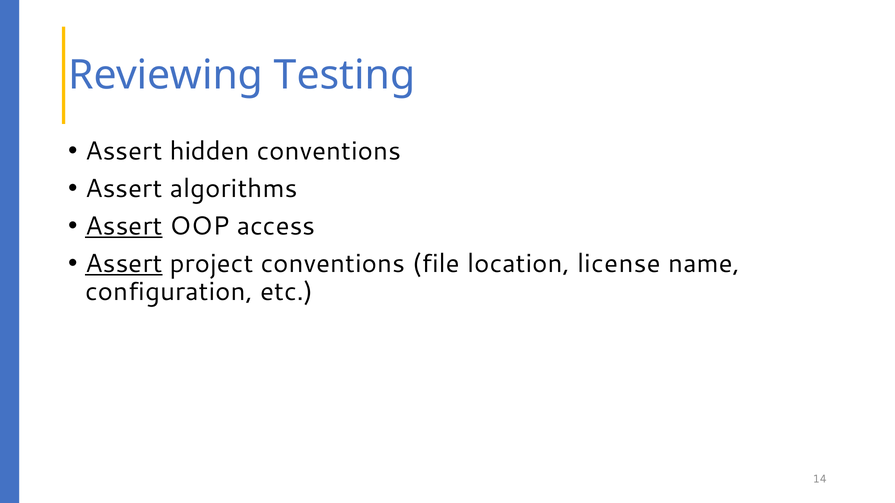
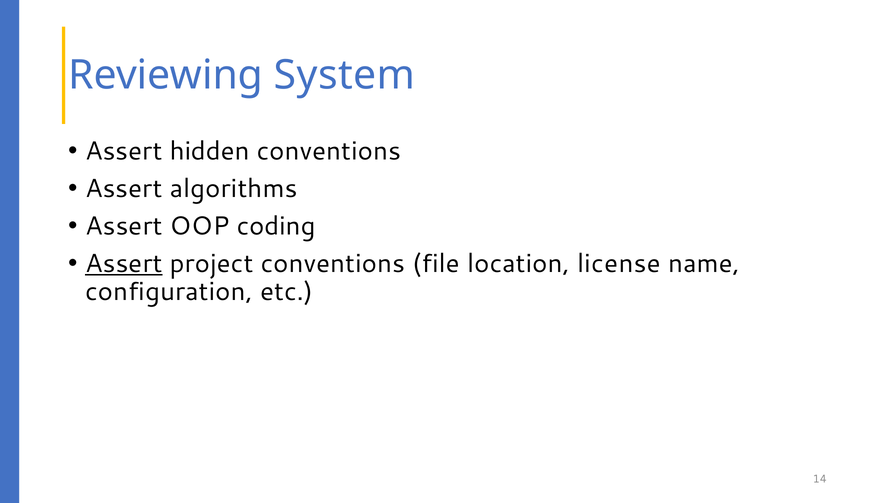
Testing: Testing -> System (344, 75)
Assert underline: present -> none (124, 226)
access: access -> coding (276, 226)
